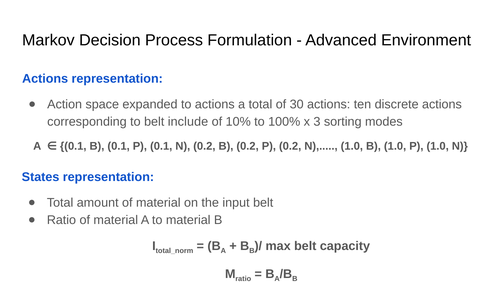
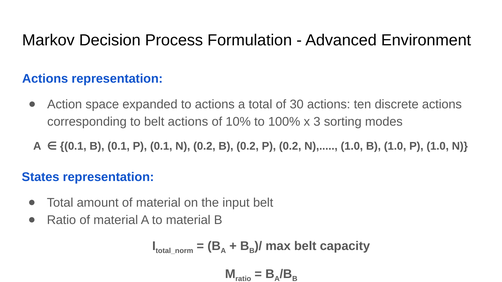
belt include: include -> actions (188, 122)
